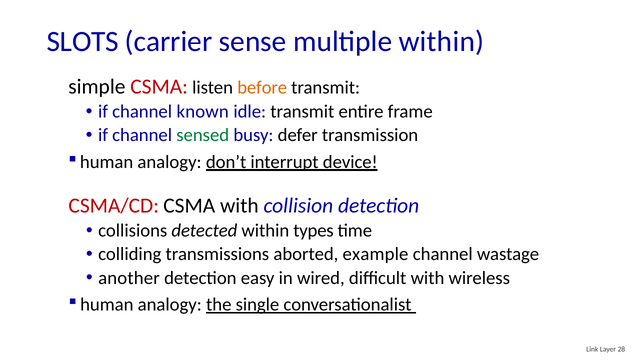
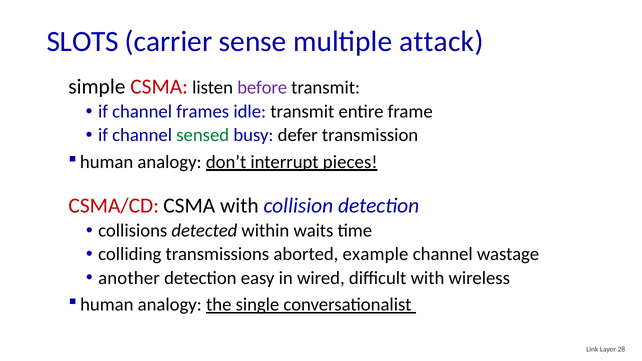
multiple within: within -> attack (441, 42)
before colour: orange -> purple (262, 88)
known: known -> frames (203, 112)
device: device -> pieces (350, 162)
types: types -> waits (313, 231)
